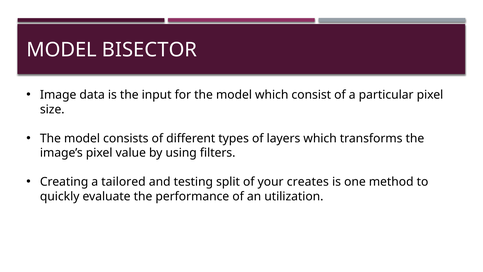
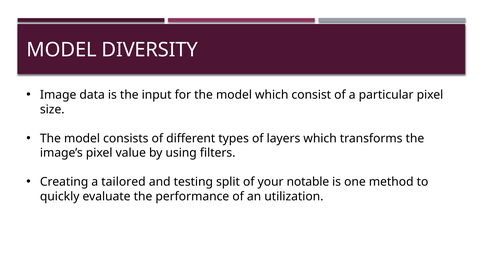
BISECTOR: BISECTOR -> DIVERSITY (150, 50)
creates: creates -> notable (308, 182)
